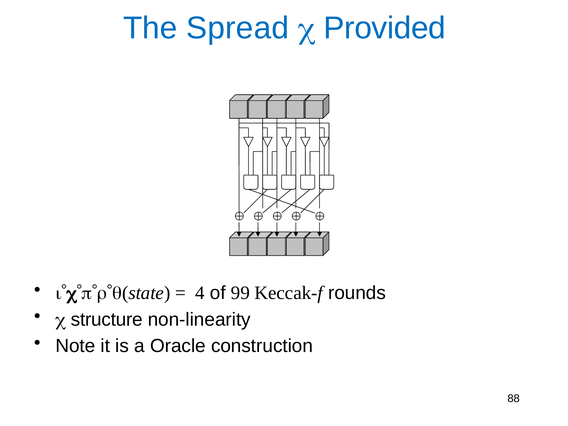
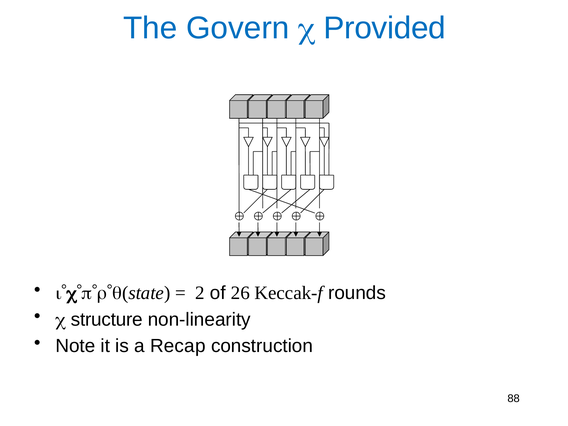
Spread: Spread -> Govern (238, 28)
4: 4 -> 2 (200, 293)
99: 99 -> 26 (240, 293)
Oracle: Oracle -> Recap (178, 346)
